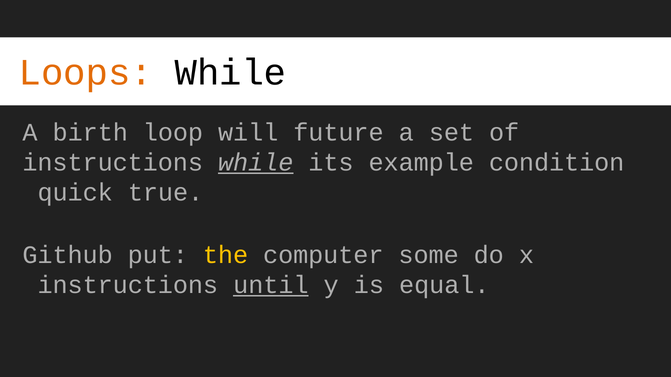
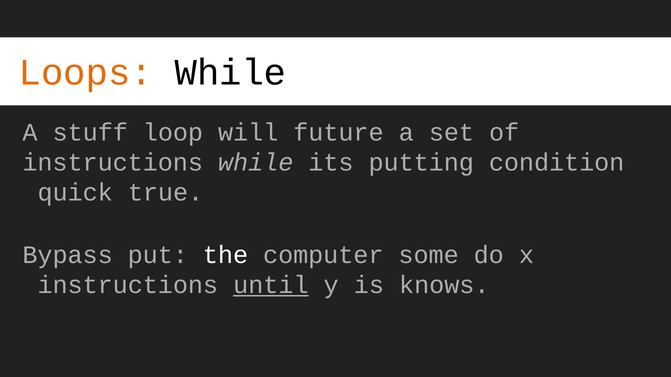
birth: birth -> stuff (90, 132)
while underline: present -> none (256, 163)
example: example -> putting (421, 163)
Github: Github -> Bypass (68, 255)
the colour: yellow -> white (226, 255)
equal: equal -> knows (444, 285)
